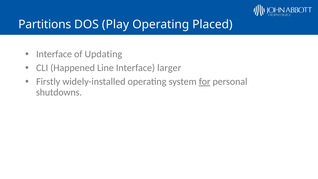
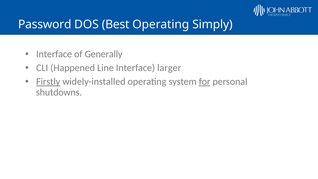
Partitions: Partitions -> Password (45, 25)
Play: Play -> Best (116, 25)
Placed: Placed -> Simply (212, 25)
Updating: Updating -> Generally (104, 54)
Firstly underline: none -> present (48, 82)
